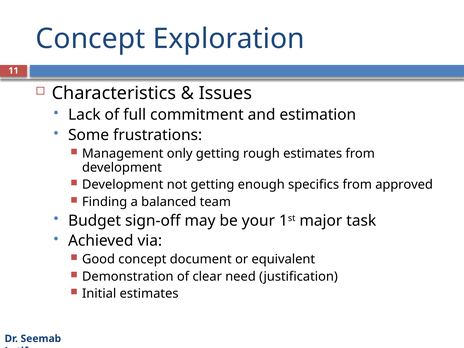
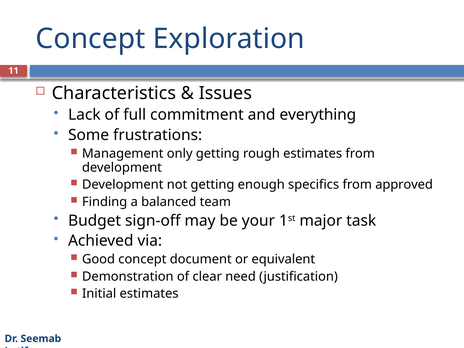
estimation: estimation -> everything (318, 115)
